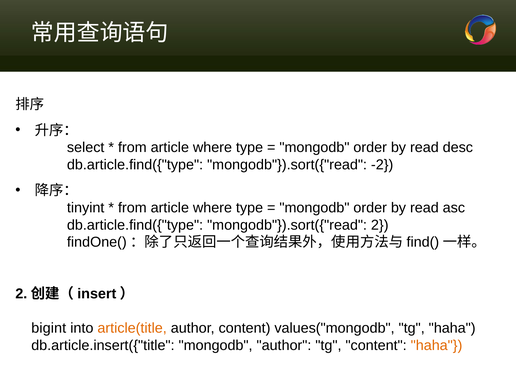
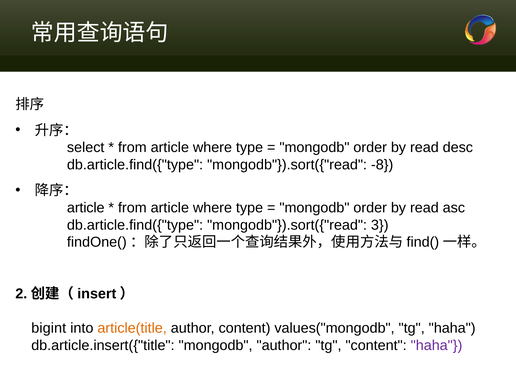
-2: -2 -> -8 (382, 165)
tinyint: tinyint -> article (86, 208)
2: 2 -> 3 (380, 225)
haha colour: orange -> purple (437, 345)
